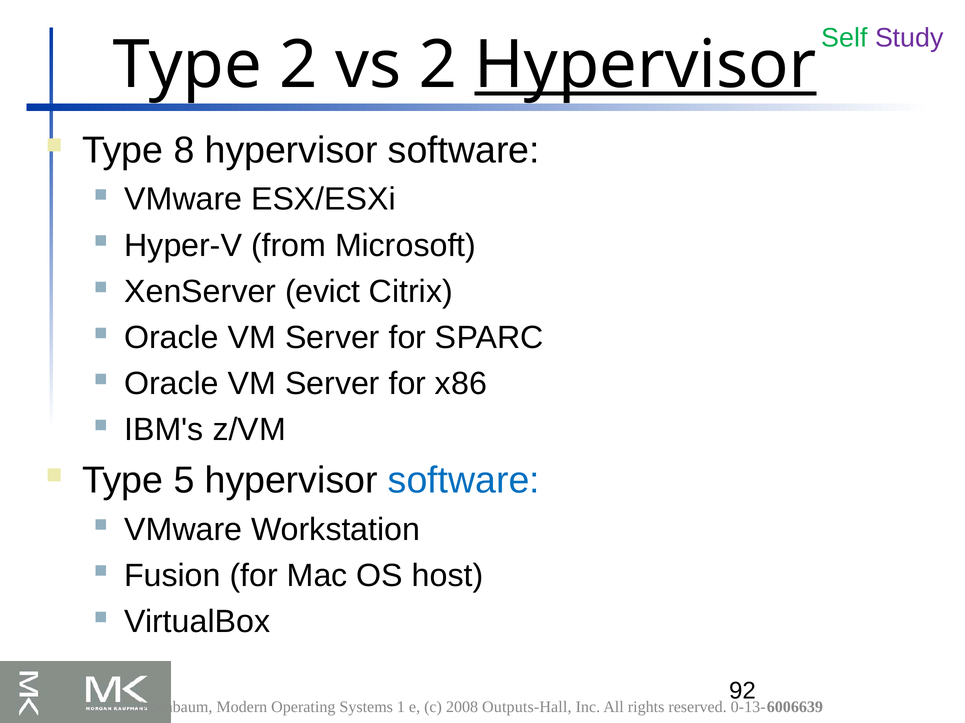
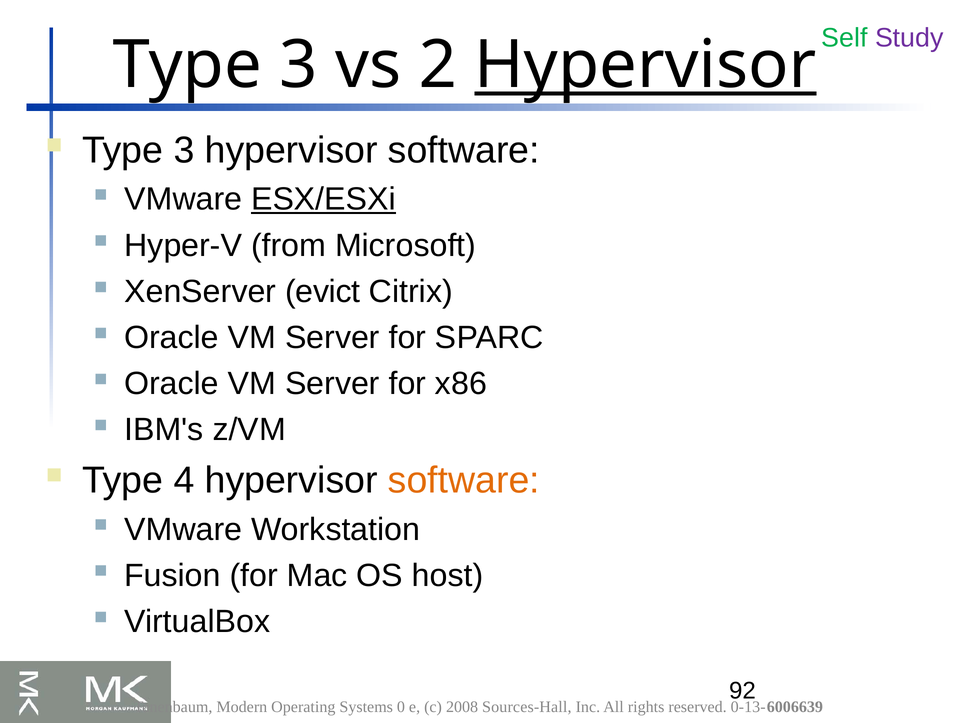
2: 2 -> 3 (298, 65)
8: 8 -> 3 (184, 151)
ESX/ESXi underline: none -> present (323, 200)
5: 5 -> 4 (184, 481)
software colour: blue -> orange (464, 481)
1: 1 -> 0 (401, 708)
Outputs-Hall: Outputs-Hall -> Sources-Hall (527, 708)
